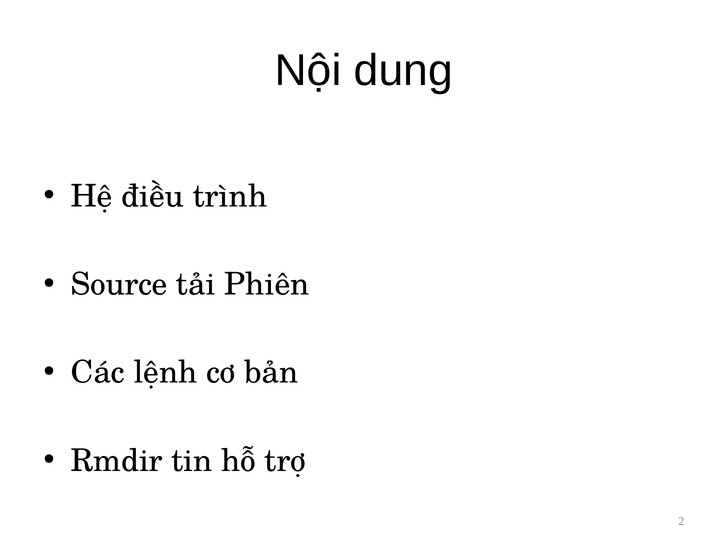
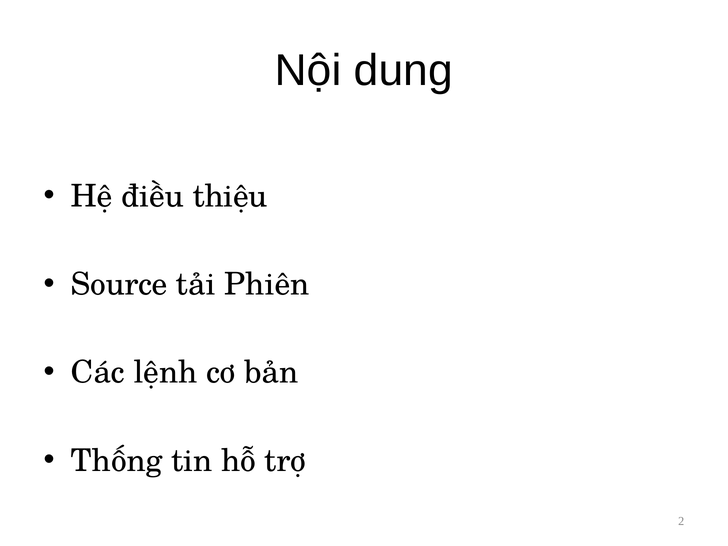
trình: trình -> thiệu (230, 196)
Rmdir: Rmdir -> Thống (117, 461)
